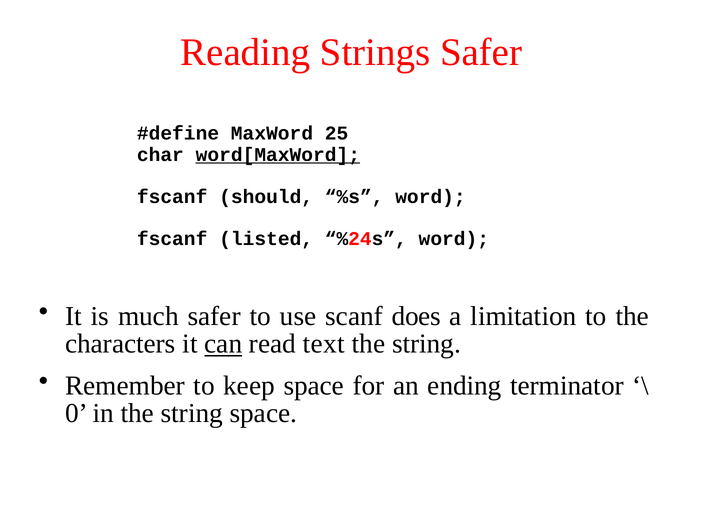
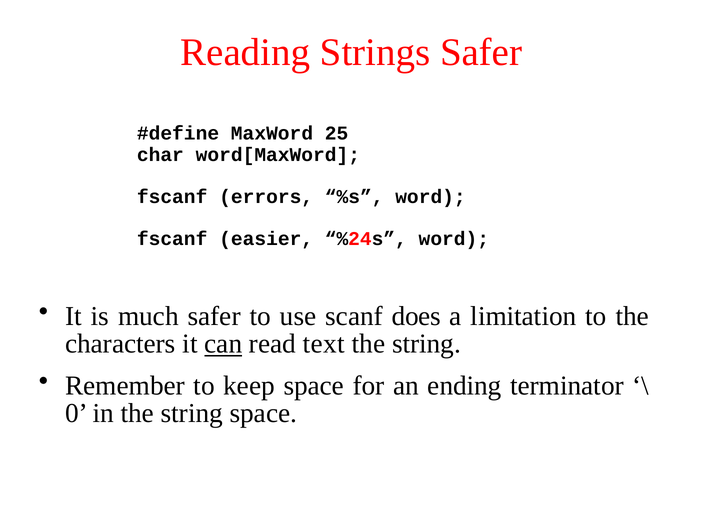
word[MaxWord underline: present -> none (278, 155)
should: should -> errors (266, 197)
listed: listed -> easier (266, 239)
